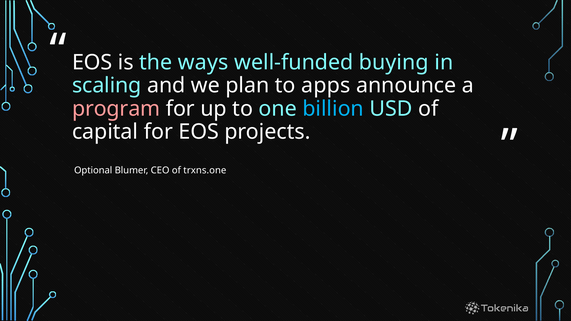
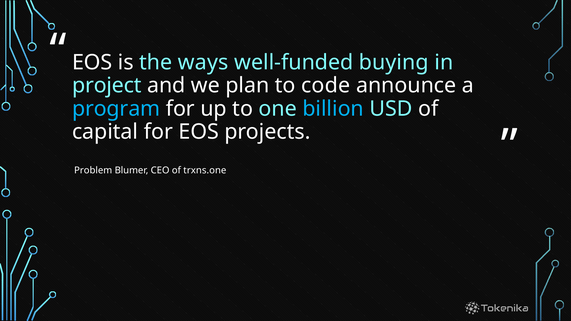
scaling: scaling -> project (107, 86)
apps: apps -> code (326, 86)
program colour: pink -> light blue (116, 109)
Optional: Optional -> Problem (93, 171)
